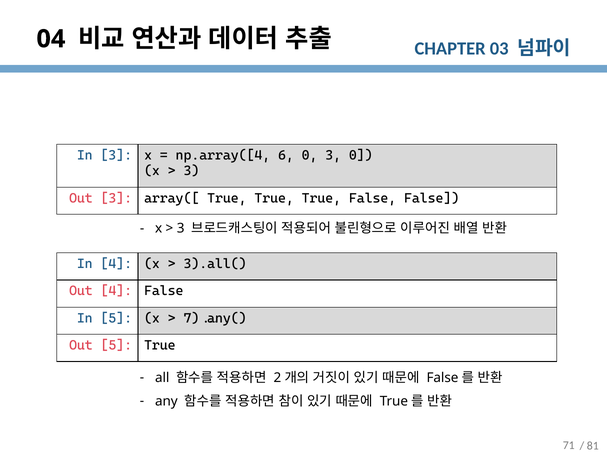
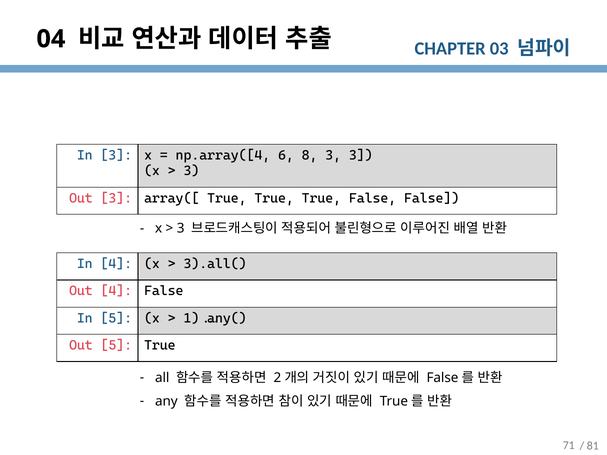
6 0: 0 -> 8 (310, 155)
3 0: 0 -> 3 (361, 155)
7).any(: 7).any( -> 1).any( (215, 318)
